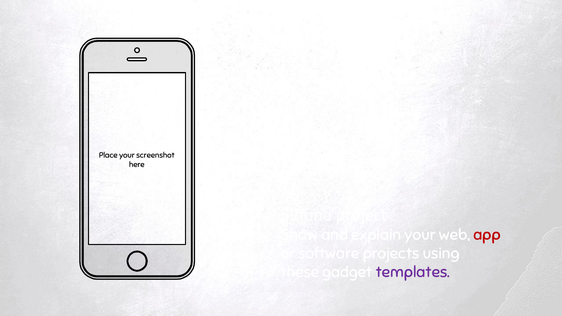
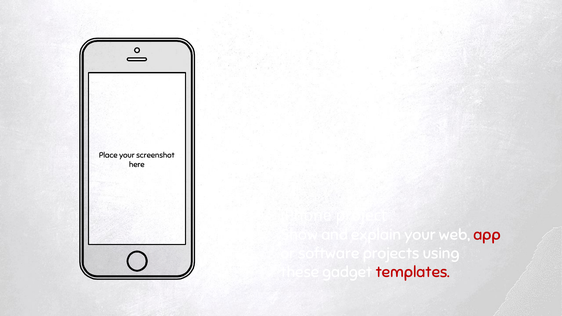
templates colour: purple -> red (413, 272)
